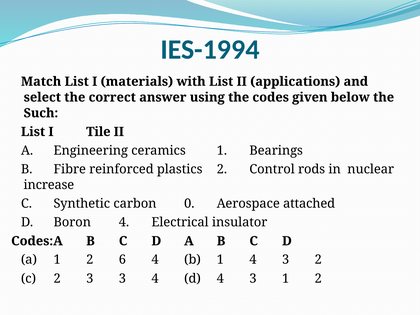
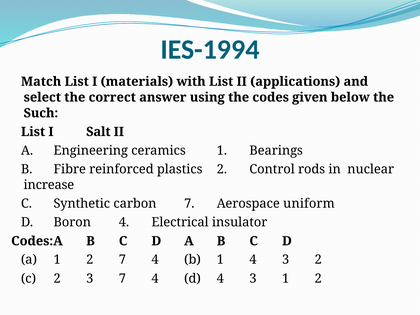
Tile: Tile -> Salt (98, 132)
carbon 0: 0 -> 7 (189, 204)
attached: attached -> uniform (309, 204)
2 6: 6 -> 7 (122, 260)
3 3: 3 -> 7 (122, 278)
